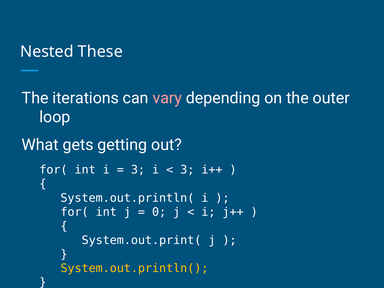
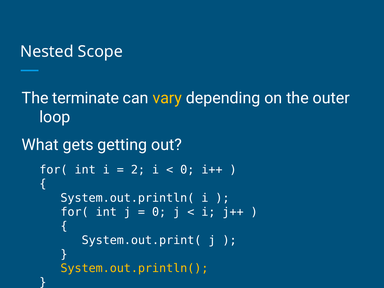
These: These -> Scope (100, 52)
iterations: iterations -> terminate (86, 98)
vary colour: pink -> yellow (167, 98)
3: 3 -> 2 (138, 170)
3: 3 -> 0 (187, 170)
